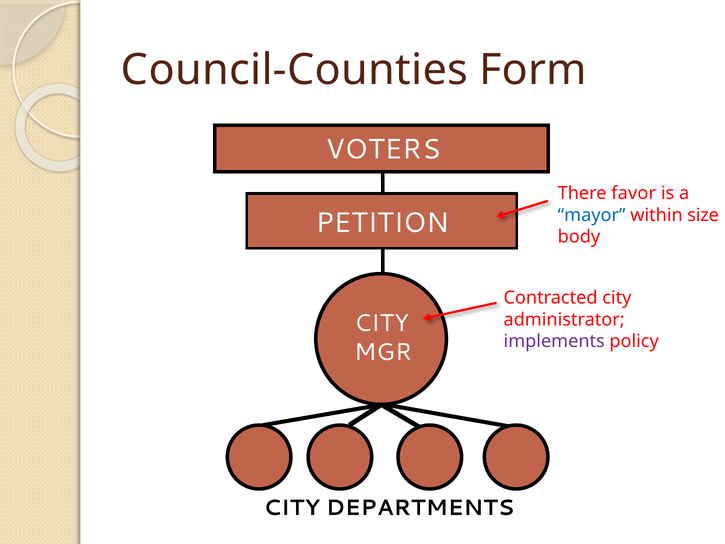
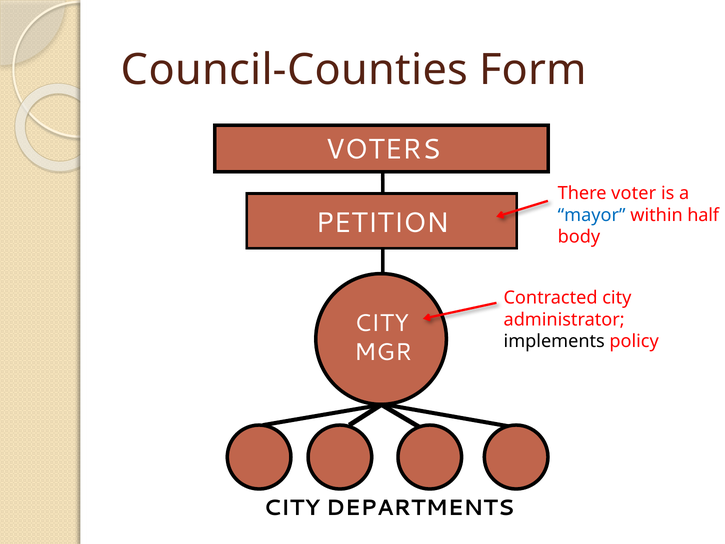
favor: favor -> voter (634, 193)
size: size -> half (703, 215)
implements colour: purple -> black (554, 341)
